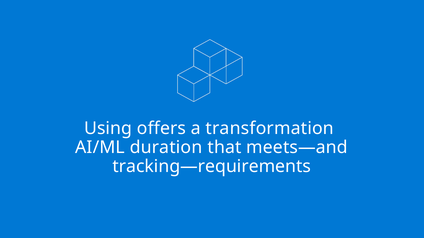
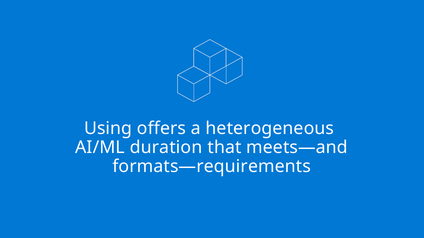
transformation: transformation -> heterogeneous (270, 129)
tracking—requirements: tracking—requirements -> formats—requirements (212, 167)
